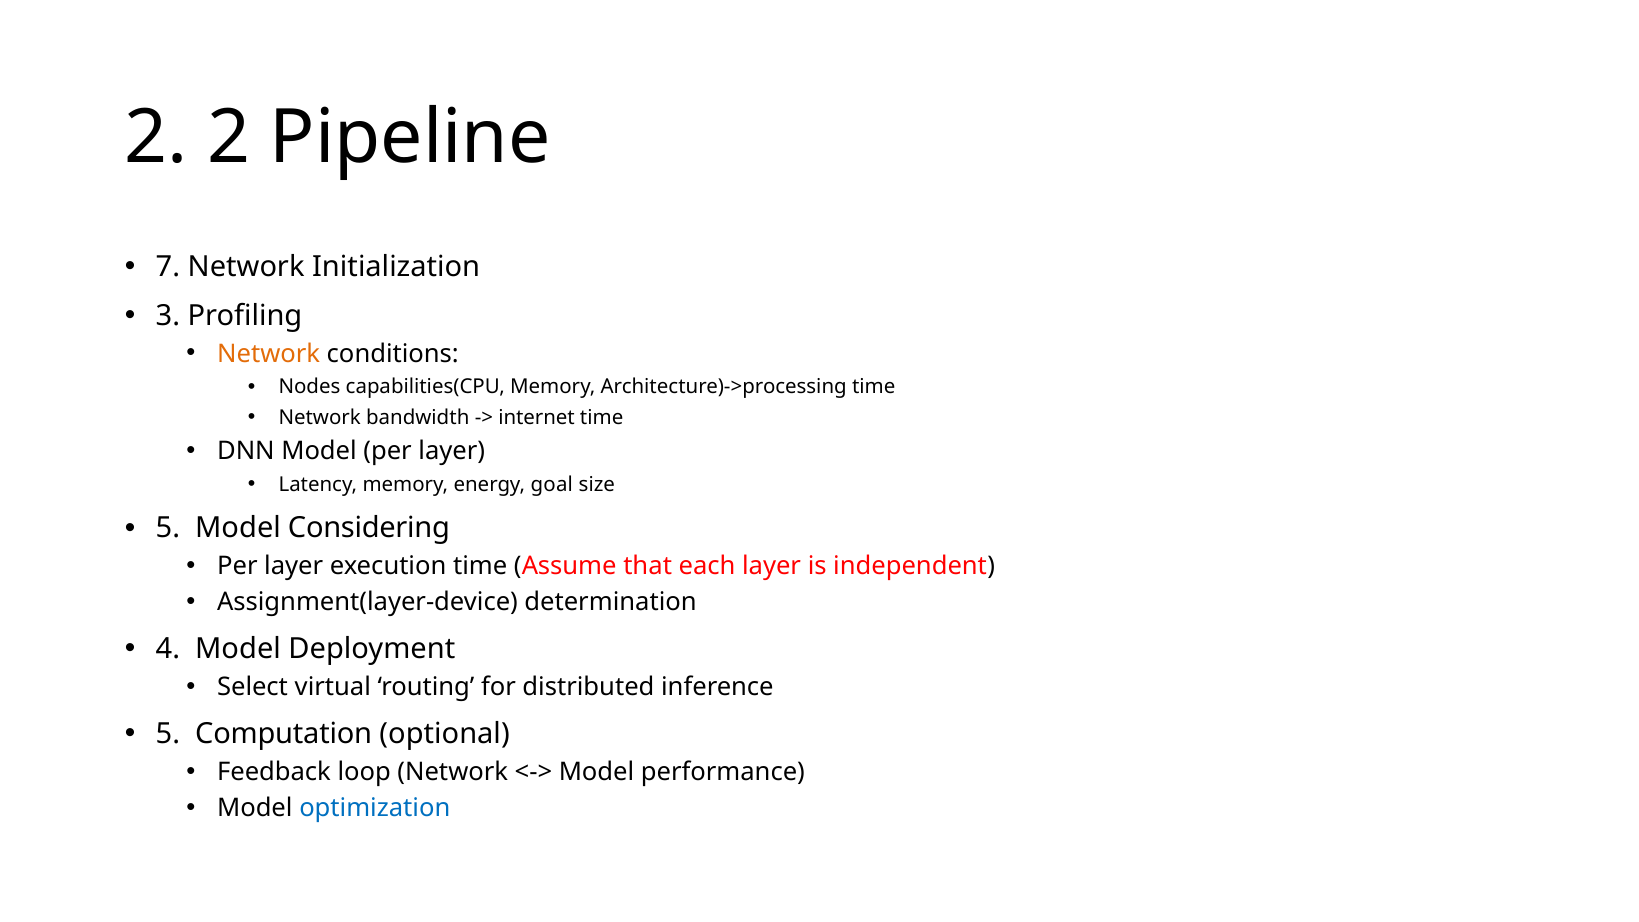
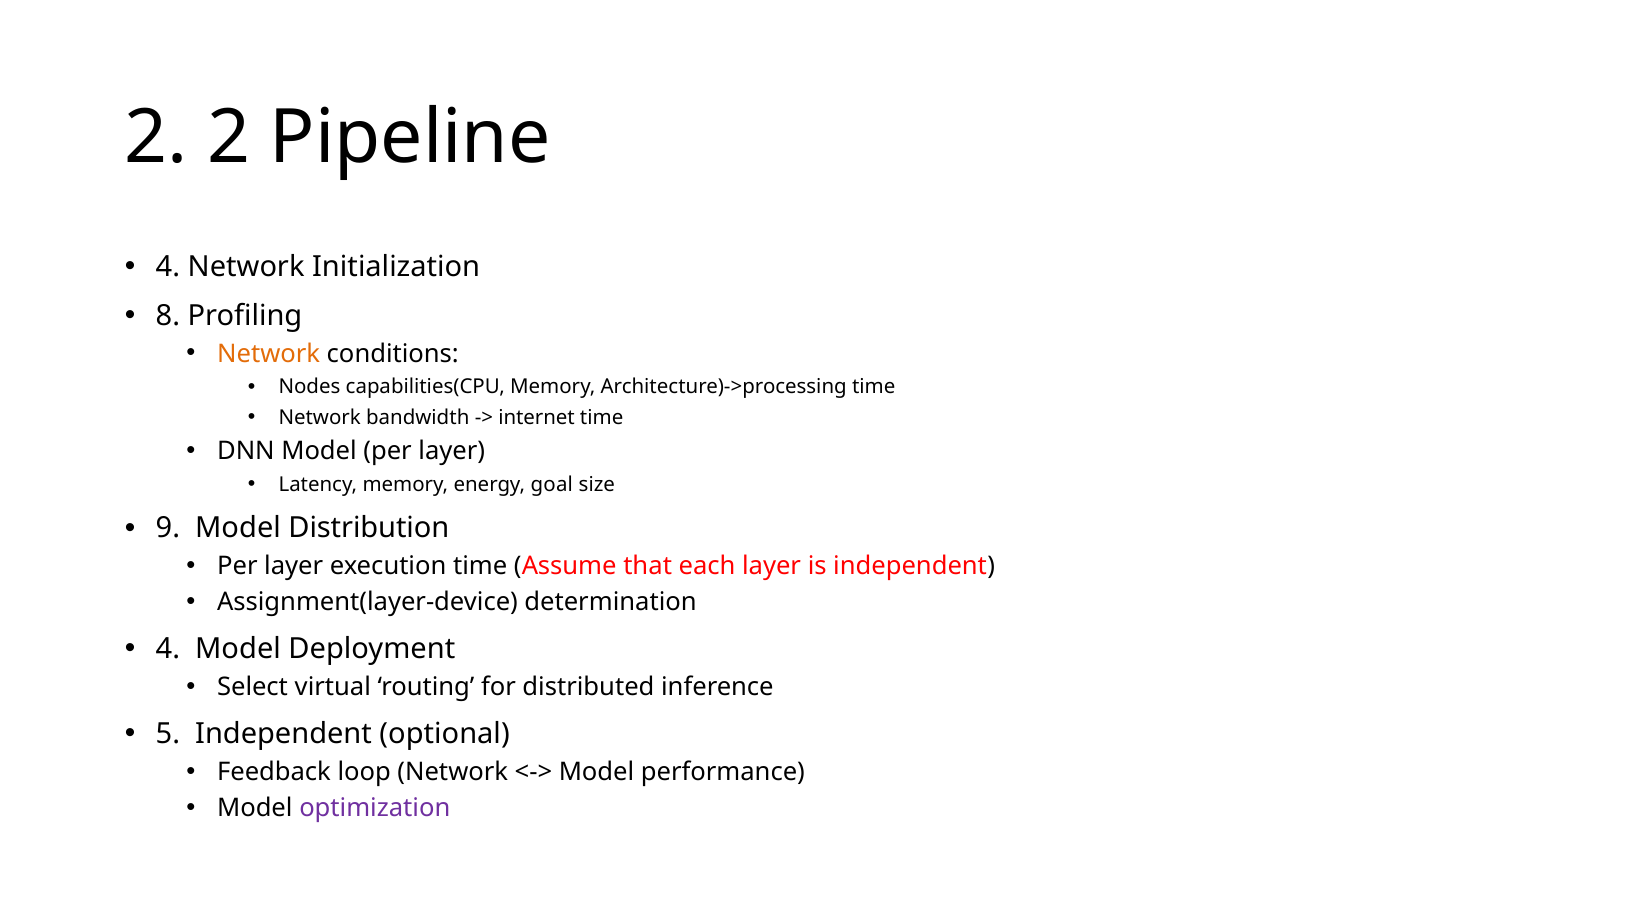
7: 7 -> 4 (168, 267)
3: 3 -> 8 (168, 315)
5: 5 -> 9 (168, 528)
Considering: Considering -> Distribution (369, 528)
5 Computation: Computation -> Independent (284, 734)
optimization colour: blue -> purple (375, 808)
